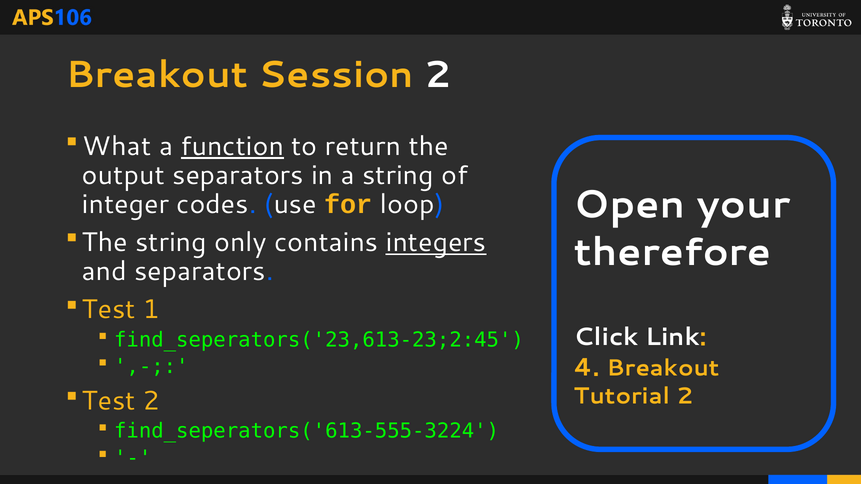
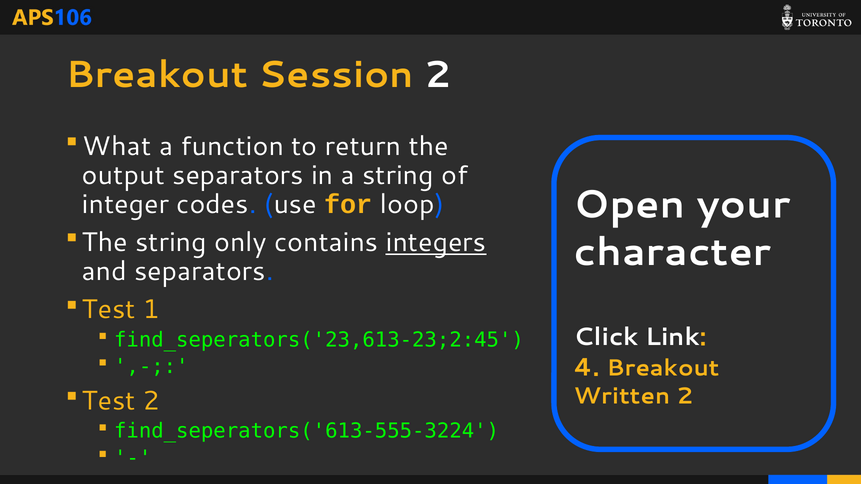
function underline: present -> none (232, 147)
therefore: therefore -> character (673, 252)
Tutorial: Tutorial -> Written (622, 396)
